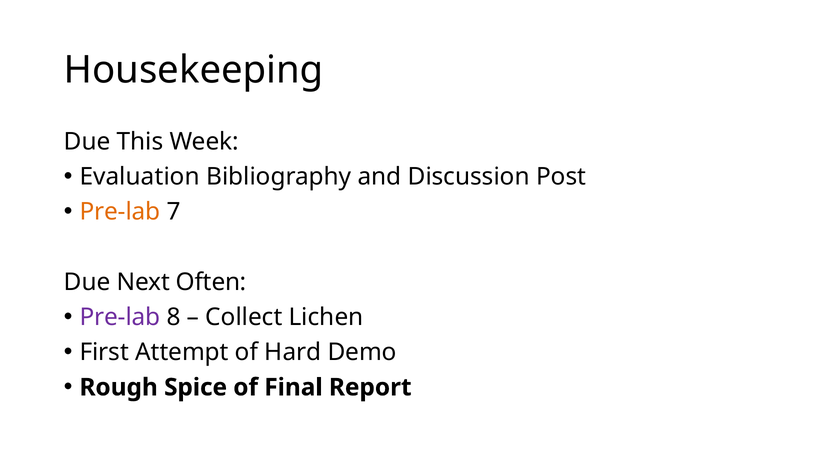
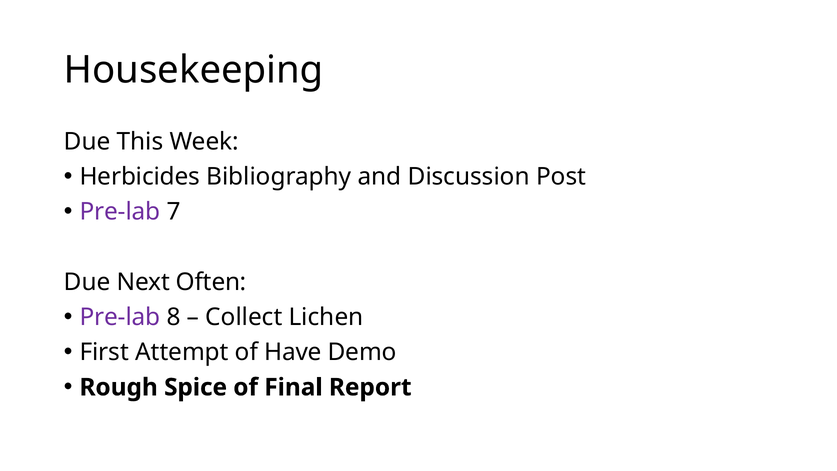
Evaluation: Evaluation -> Herbicides (140, 177)
Pre-lab colour: orange -> purple (120, 212)
Hard: Hard -> Have (293, 352)
